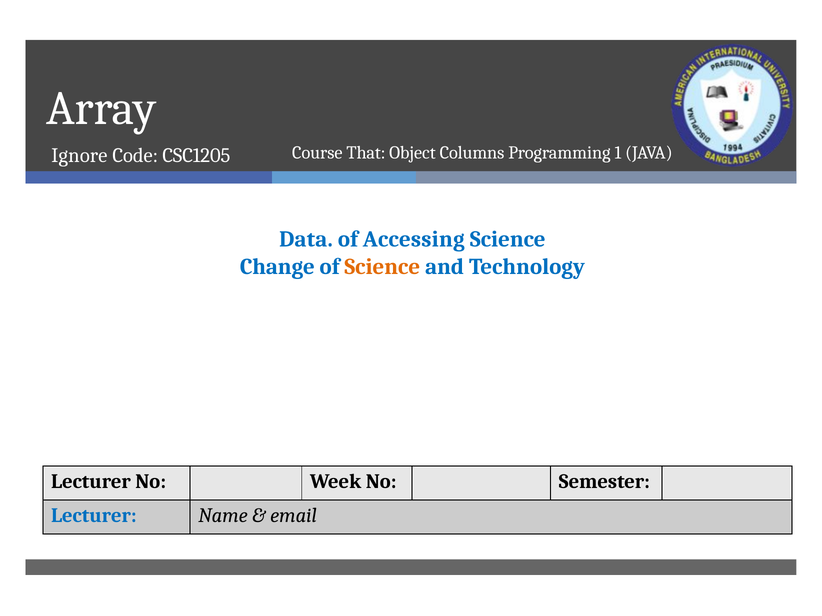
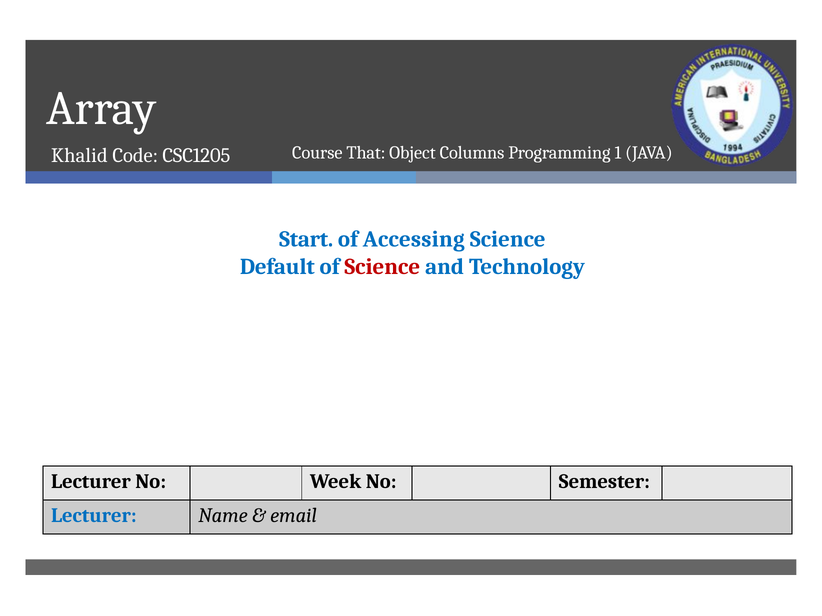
Ignore: Ignore -> Khalid (79, 156)
Data: Data -> Start (306, 239)
Change: Change -> Default (277, 267)
Science colour: orange -> red (382, 267)
